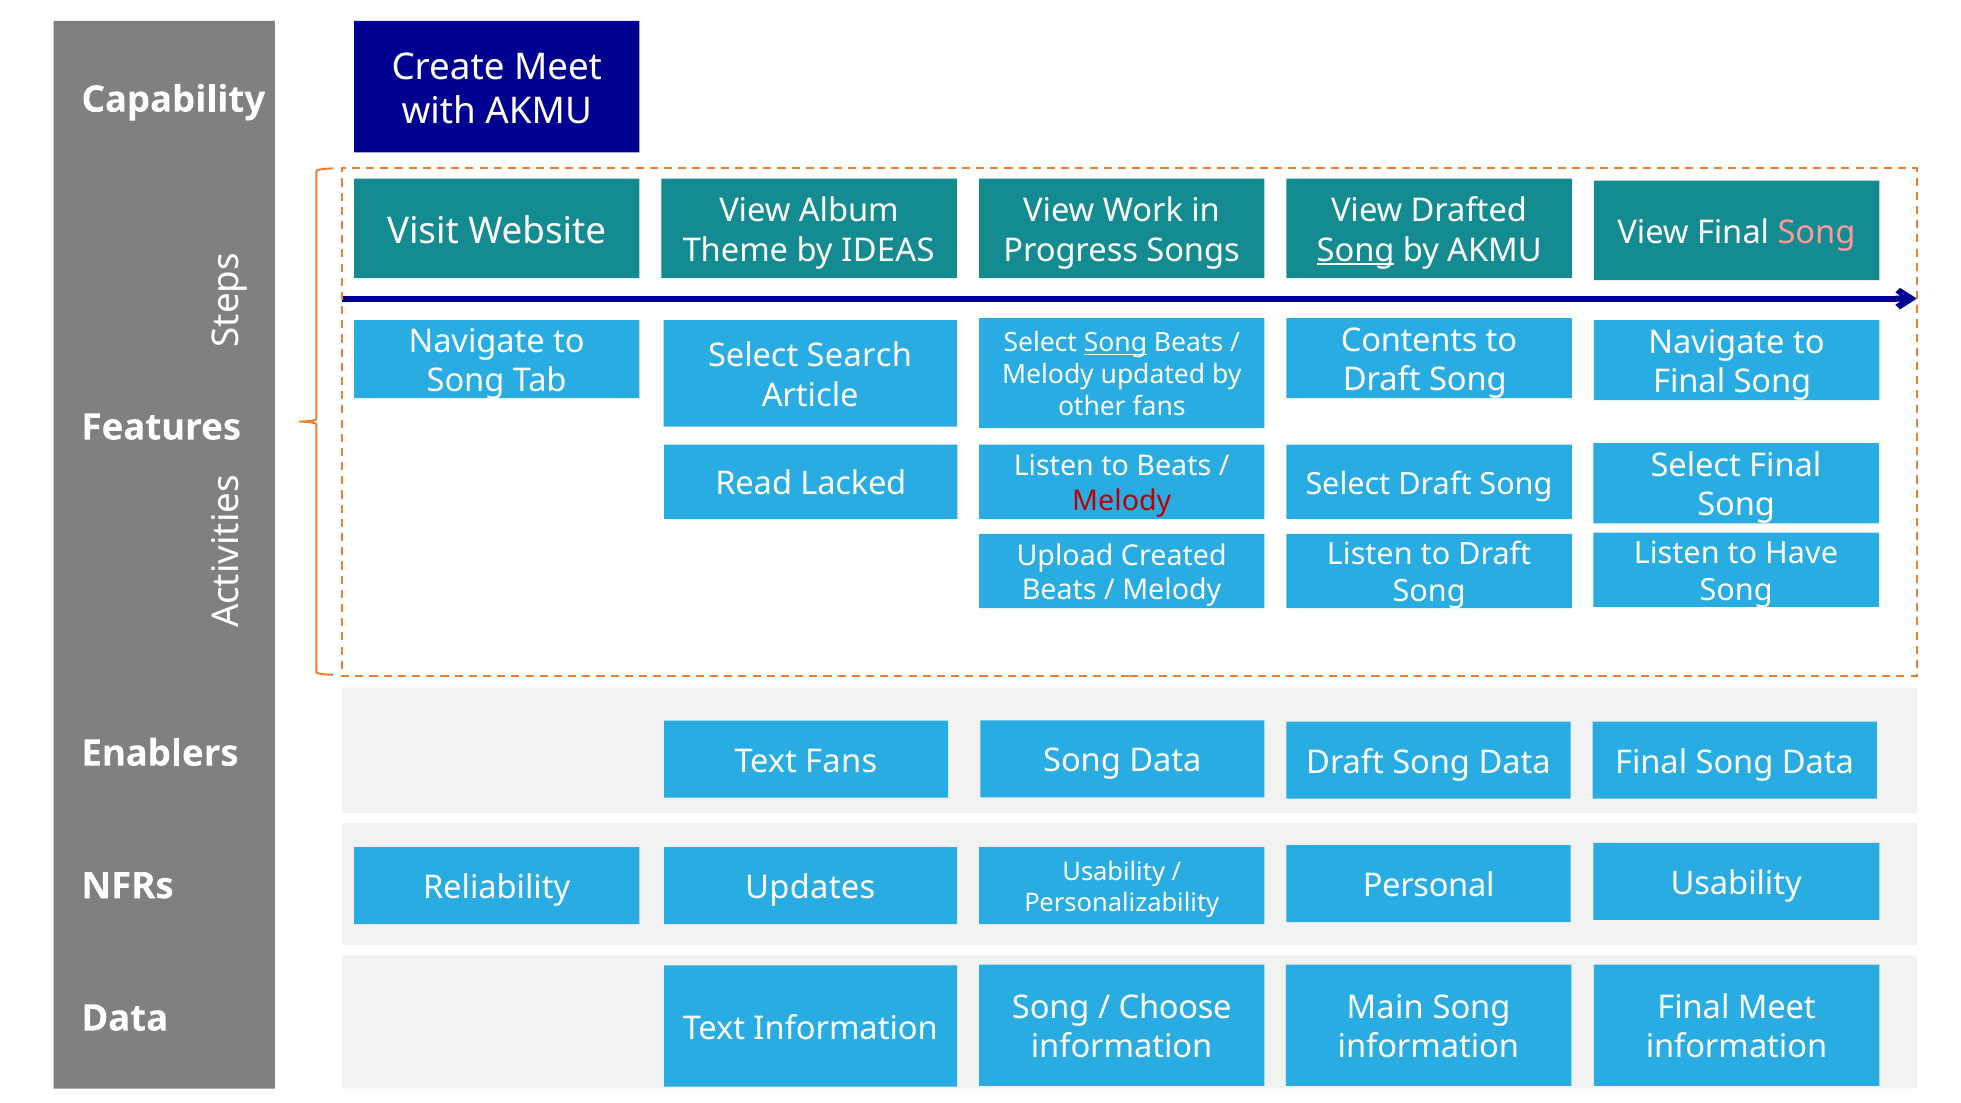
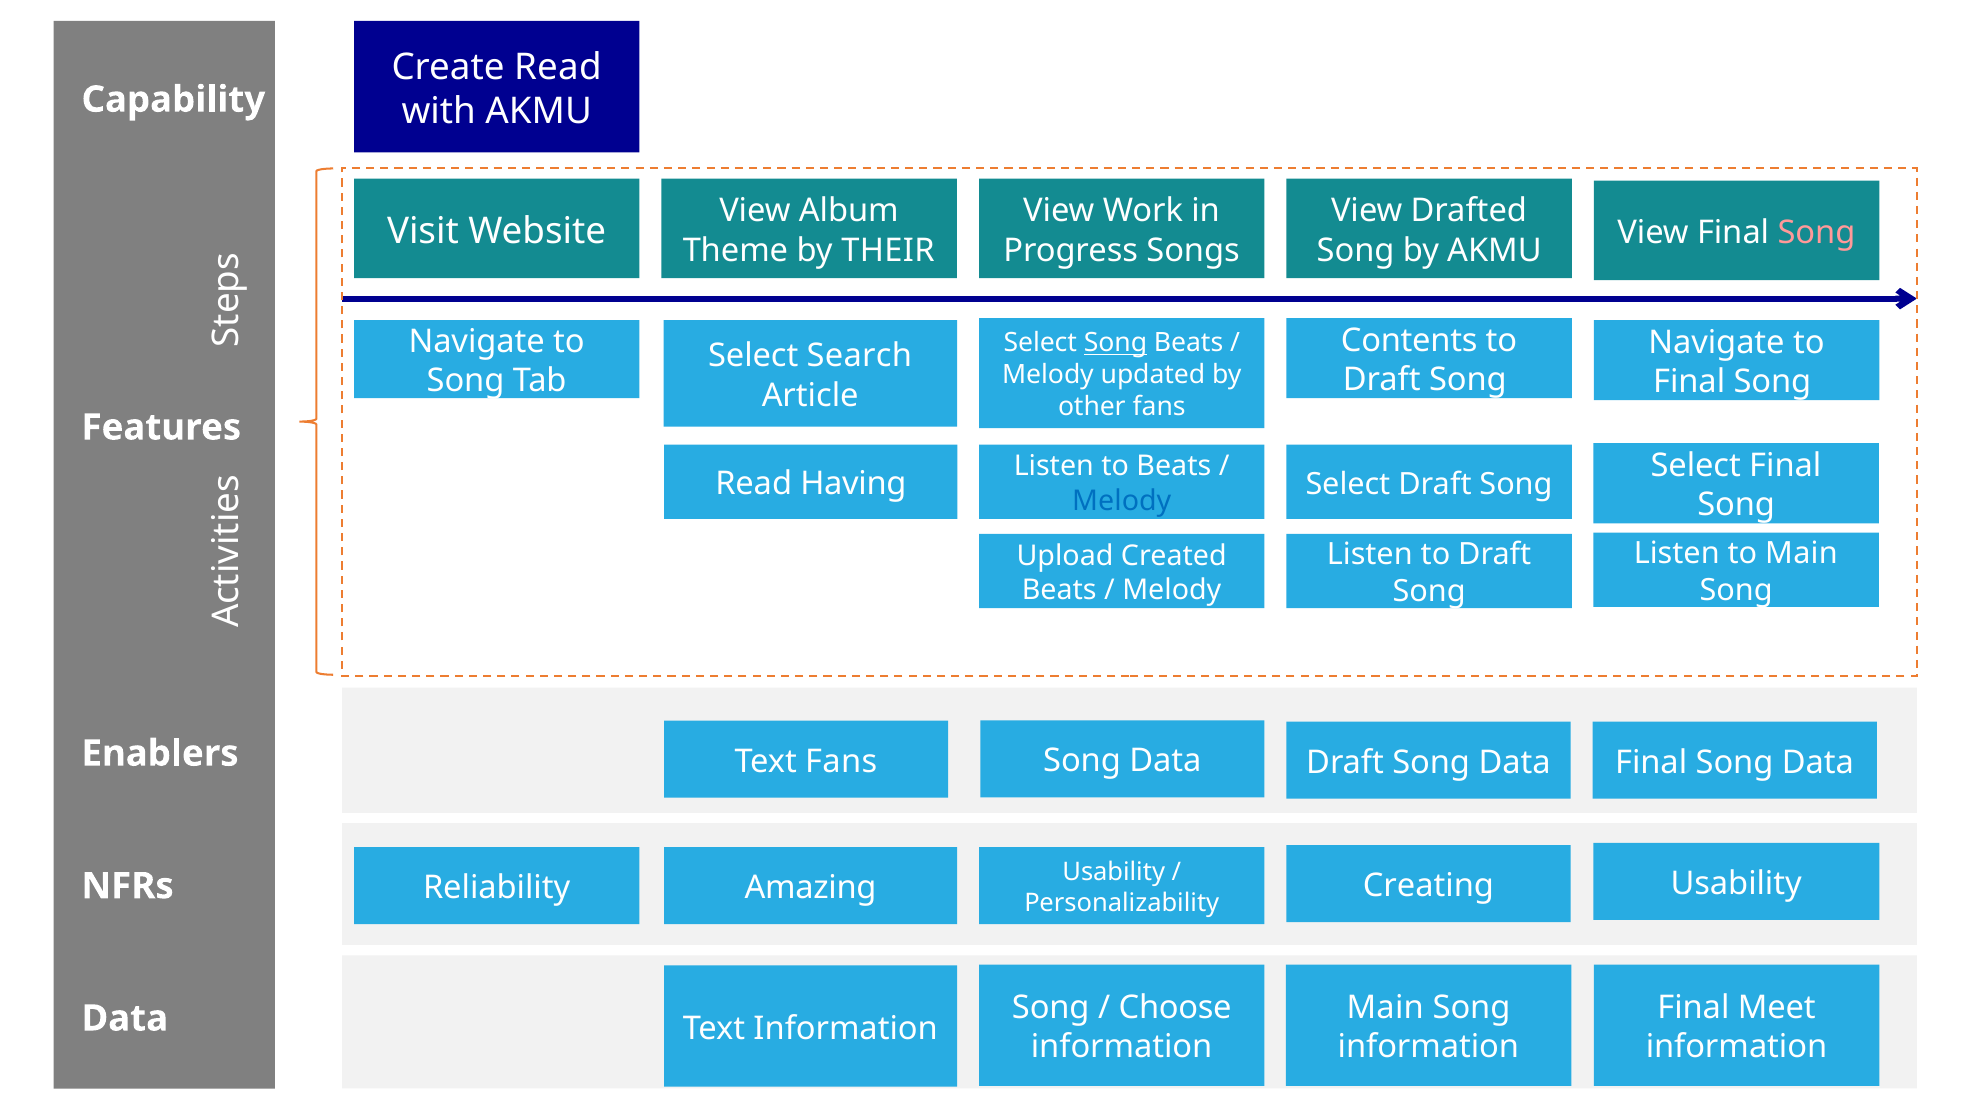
Create Meet: Meet -> Read (558, 67)
IDEAS: IDEAS -> THEIR (888, 250)
Song underline: present -> none (1356, 250)
Lacked: Lacked -> Having (853, 484)
Melody colour: red -> blue (1122, 501)
to Have: Have -> Main (1802, 554)
Personal: Personal -> Creating (1428, 886)
Updates: Updates -> Amazing (811, 888)
